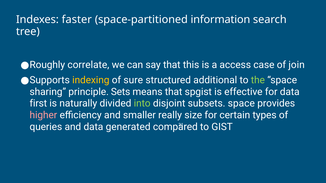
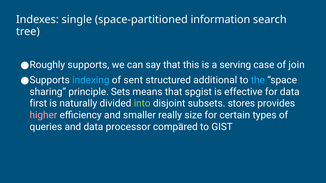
faster: faster -> single (77, 19)
correlate: correlate -> supports (88, 65)
access: access -> serving (235, 65)
indexing colour: yellow -> light blue (91, 80)
sure: sure -> sent (133, 80)
the colour: light green -> light blue (258, 80)
subsets space: space -> stores (241, 104)
generated: generated -> processor (128, 127)
